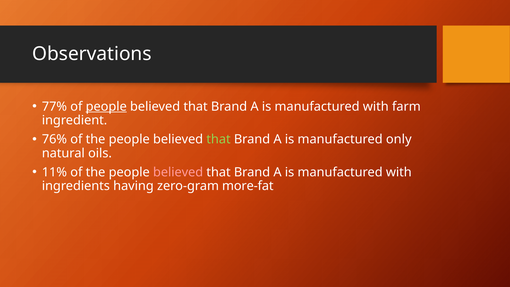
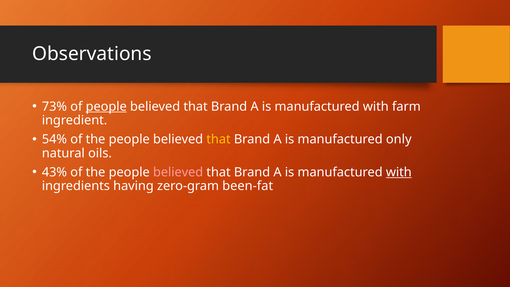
77%: 77% -> 73% (54, 106)
76%: 76% -> 54% (54, 139)
that colour: light green -> yellow (219, 139)
11%: 11% -> 43% (54, 172)
with underline: none -> present (399, 172)
more-fat: more-fat -> been-fat (248, 186)
